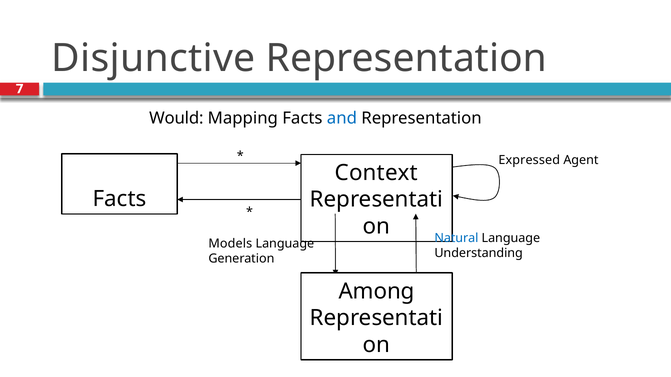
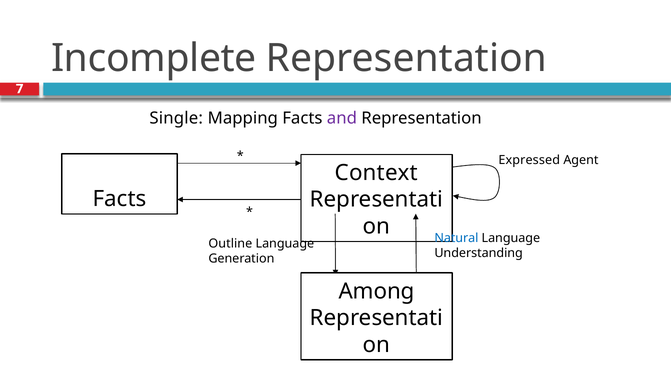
Disjunctive: Disjunctive -> Incomplete (154, 58)
Would: Would -> Single (176, 118)
and colour: blue -> purple (342, 118)
Models: Models -> Outline (230, 244)
